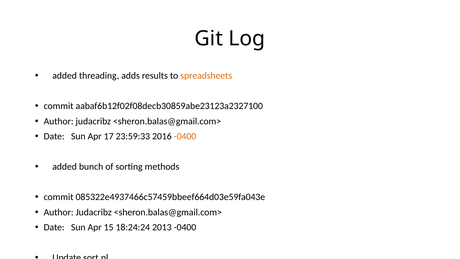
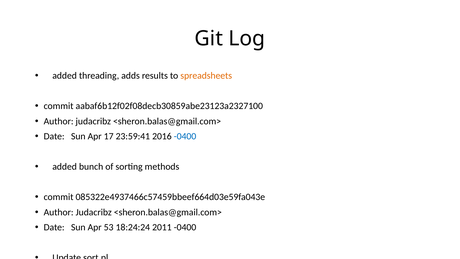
23:59:33: 23:59:33 -> 23:59:41 (133, 136)
-0400 colour: orange -> blue (185, 136)
15: 15 -> 53 (109, 227)
2013: 2013 -> 2011 (162, 227)
